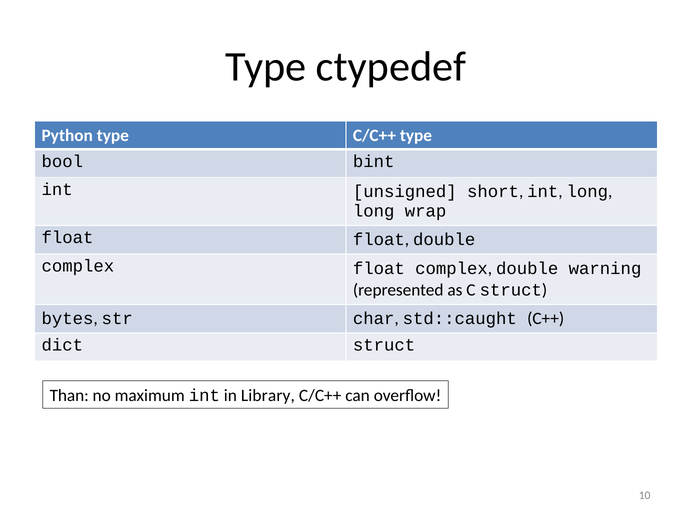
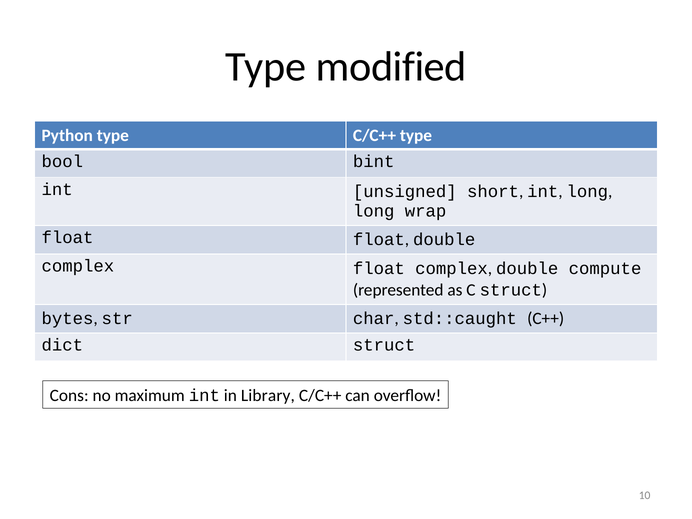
ctypedef: ctypedef -> modified (391, 67)
warning: warning -> compute (605, 268)
Than: Than -> Cons (69, 396)
